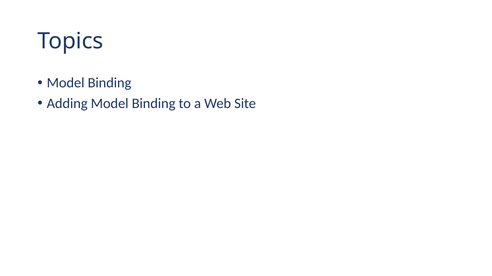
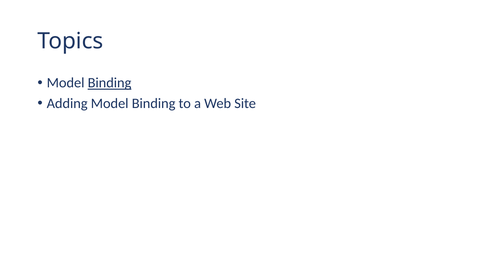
Binding underline: none -> present (110, 83)
